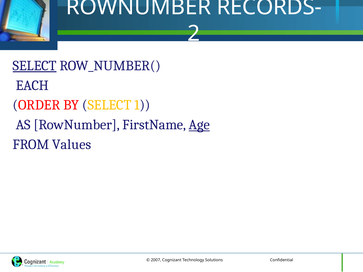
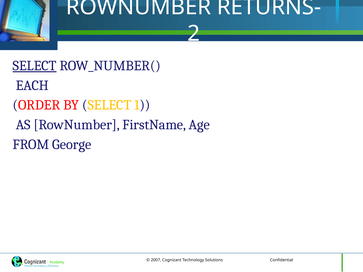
RECORDS-: RECORDS- -> RETURNS- (269, 7)
Age underline: present -> none (199, 125)
Values: Values -> George (72, 145)
